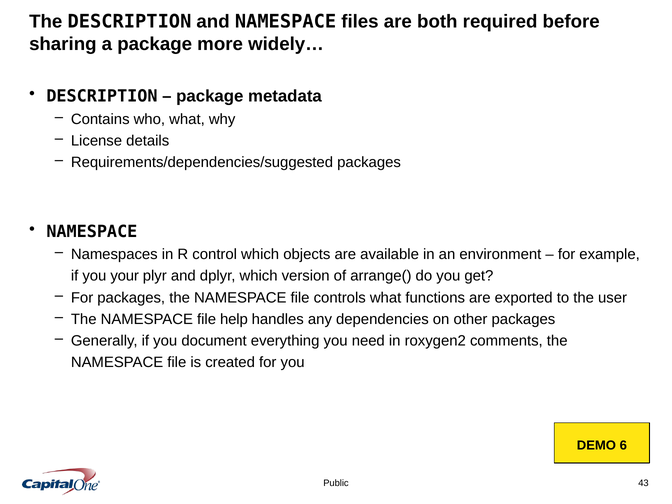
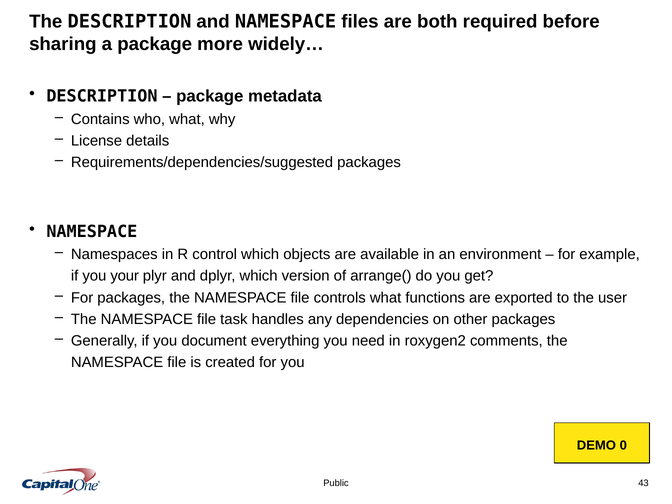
help: help -> task (234, 319)
6: 6 -> 0 (623, 445)
